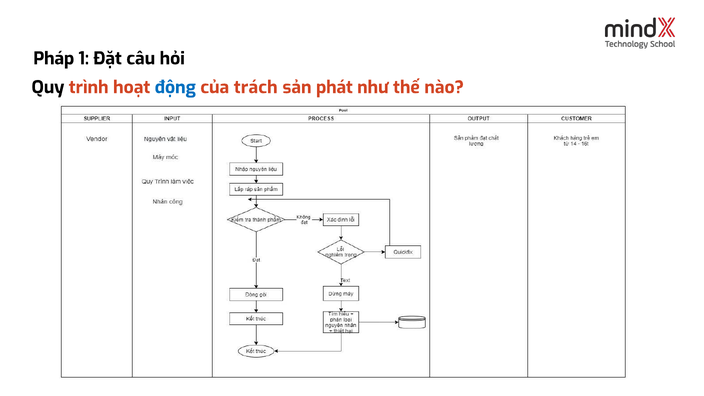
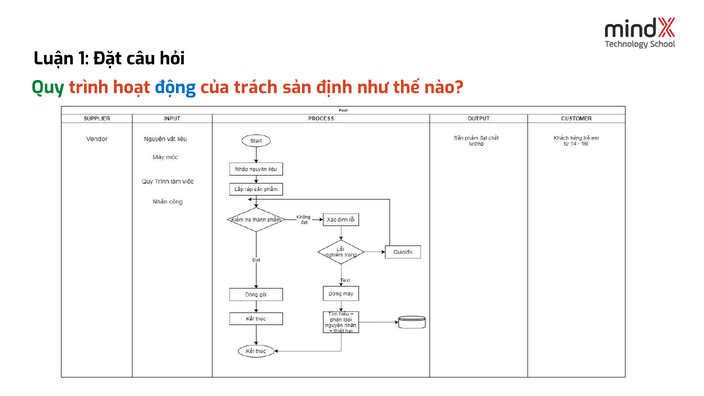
Pháp: Pháp -> Luận (54, 59)
Quy colour: black -> green (48, 87)
phát: phát -> định (334, 87)
